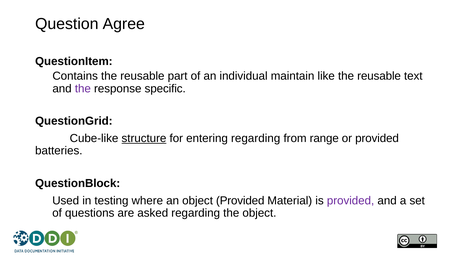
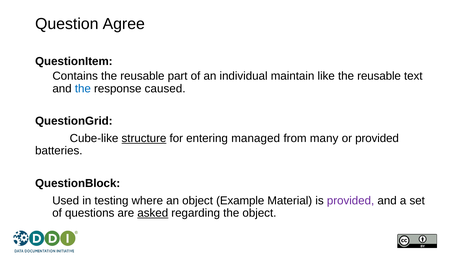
the colour: purple -> blue (83, 88)
specific: specific -> caused (165, 88)
entering regarding: regarding -> managed (256, 138)
range: range -> many (324, 138)
object Provided: Provided -> Example (240, 200)
asked underline: none -> present (153, 213)
